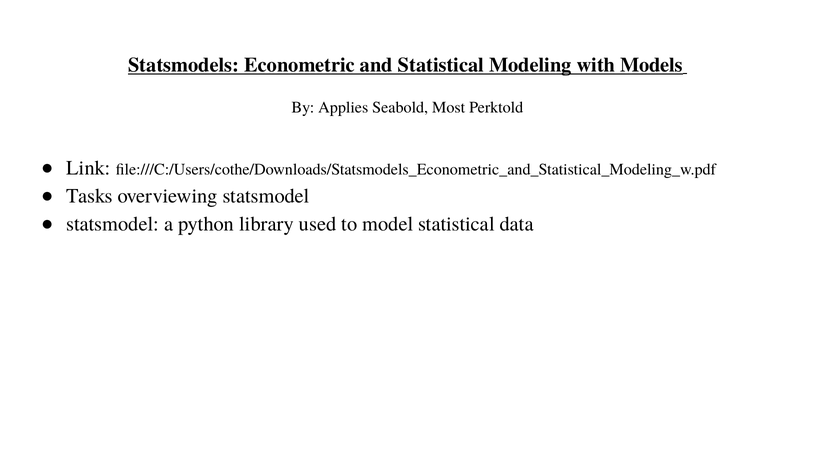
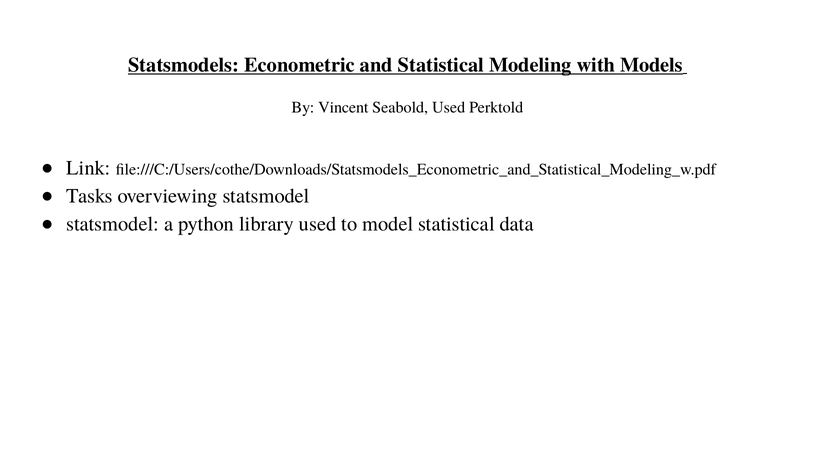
Applies: Applies -> Vincent (343, 107)
Seabold Most: Most -> Used (449, 107)
